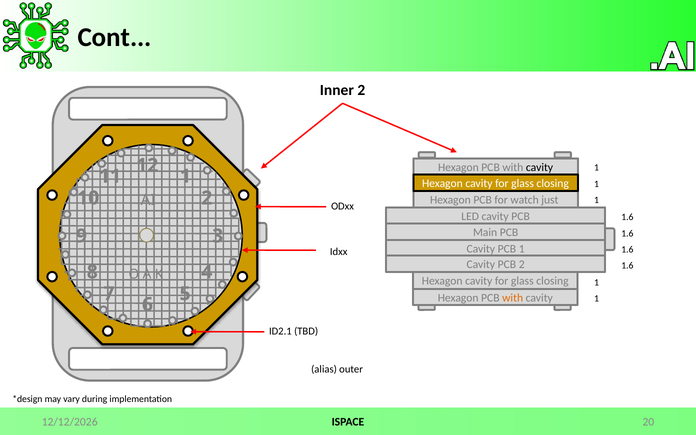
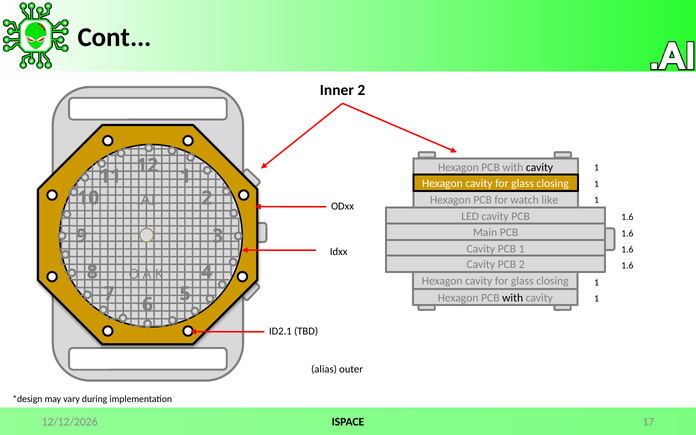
just: just -> like (550, 200)
with colour: orange -> black (513, 298)
20: 20 -> 17 (648, 422)
